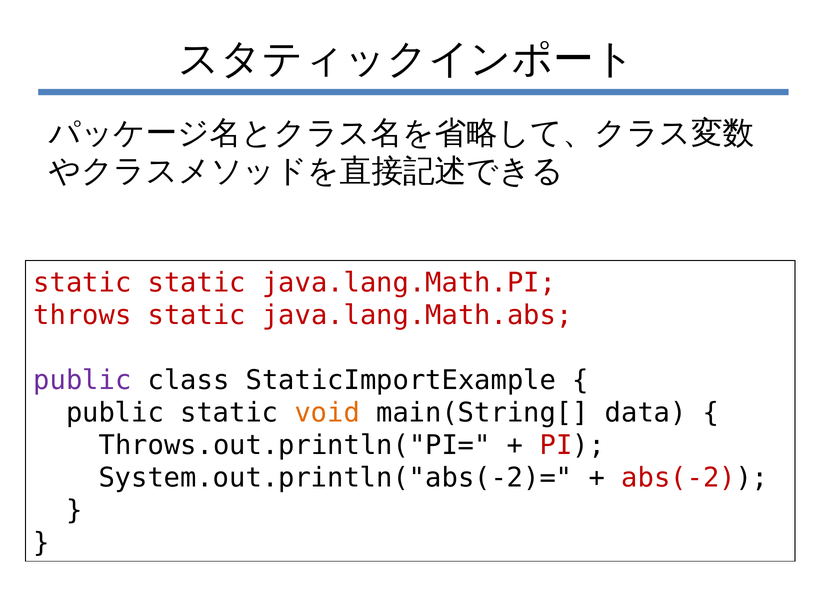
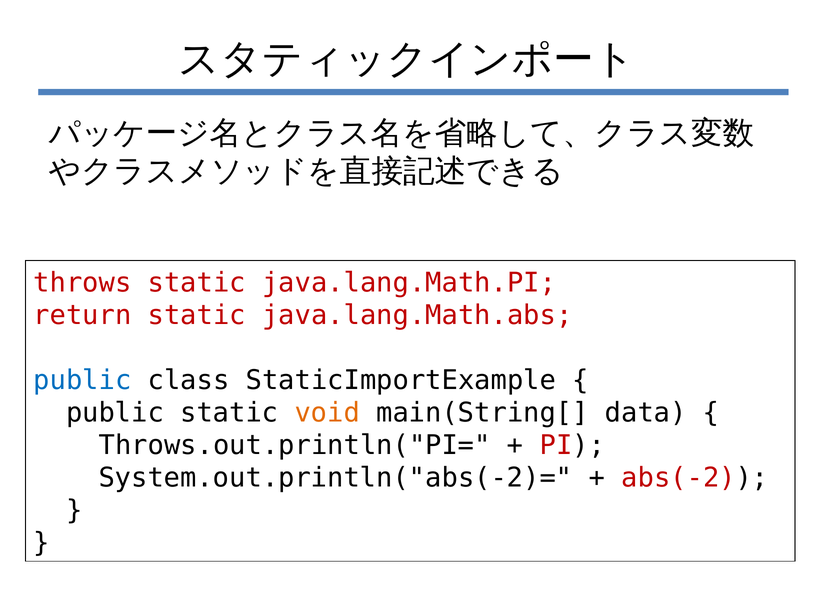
static: static -> throws (82, 283)
throws: throws -> return (82, 315)
public colour: purple -> blue (82, 381)
